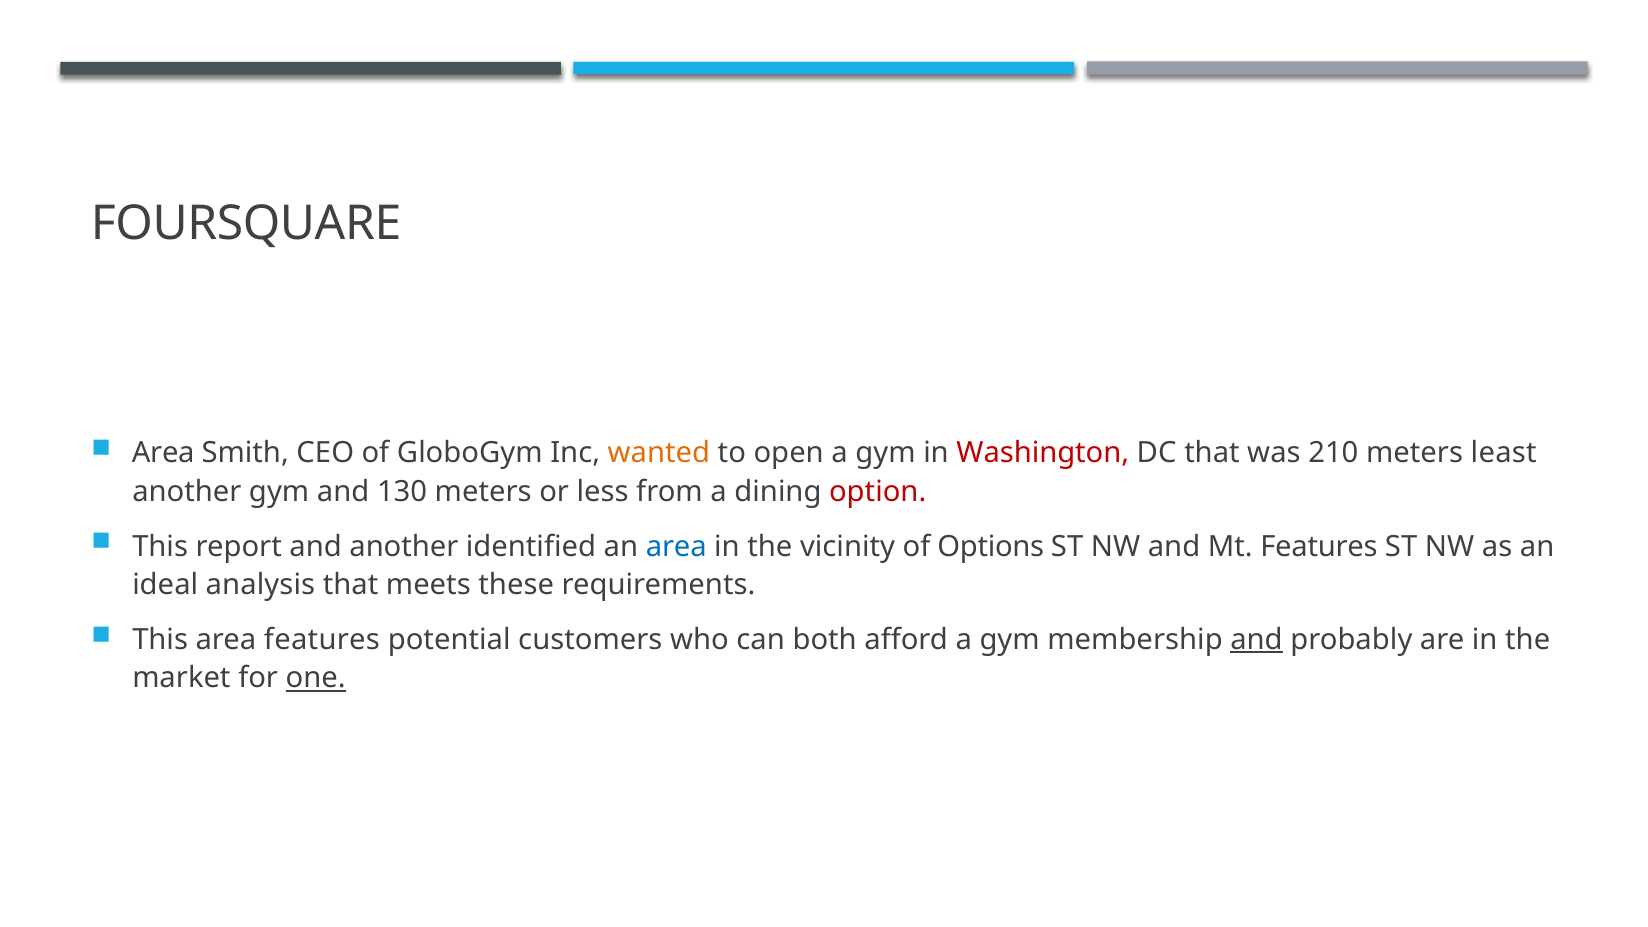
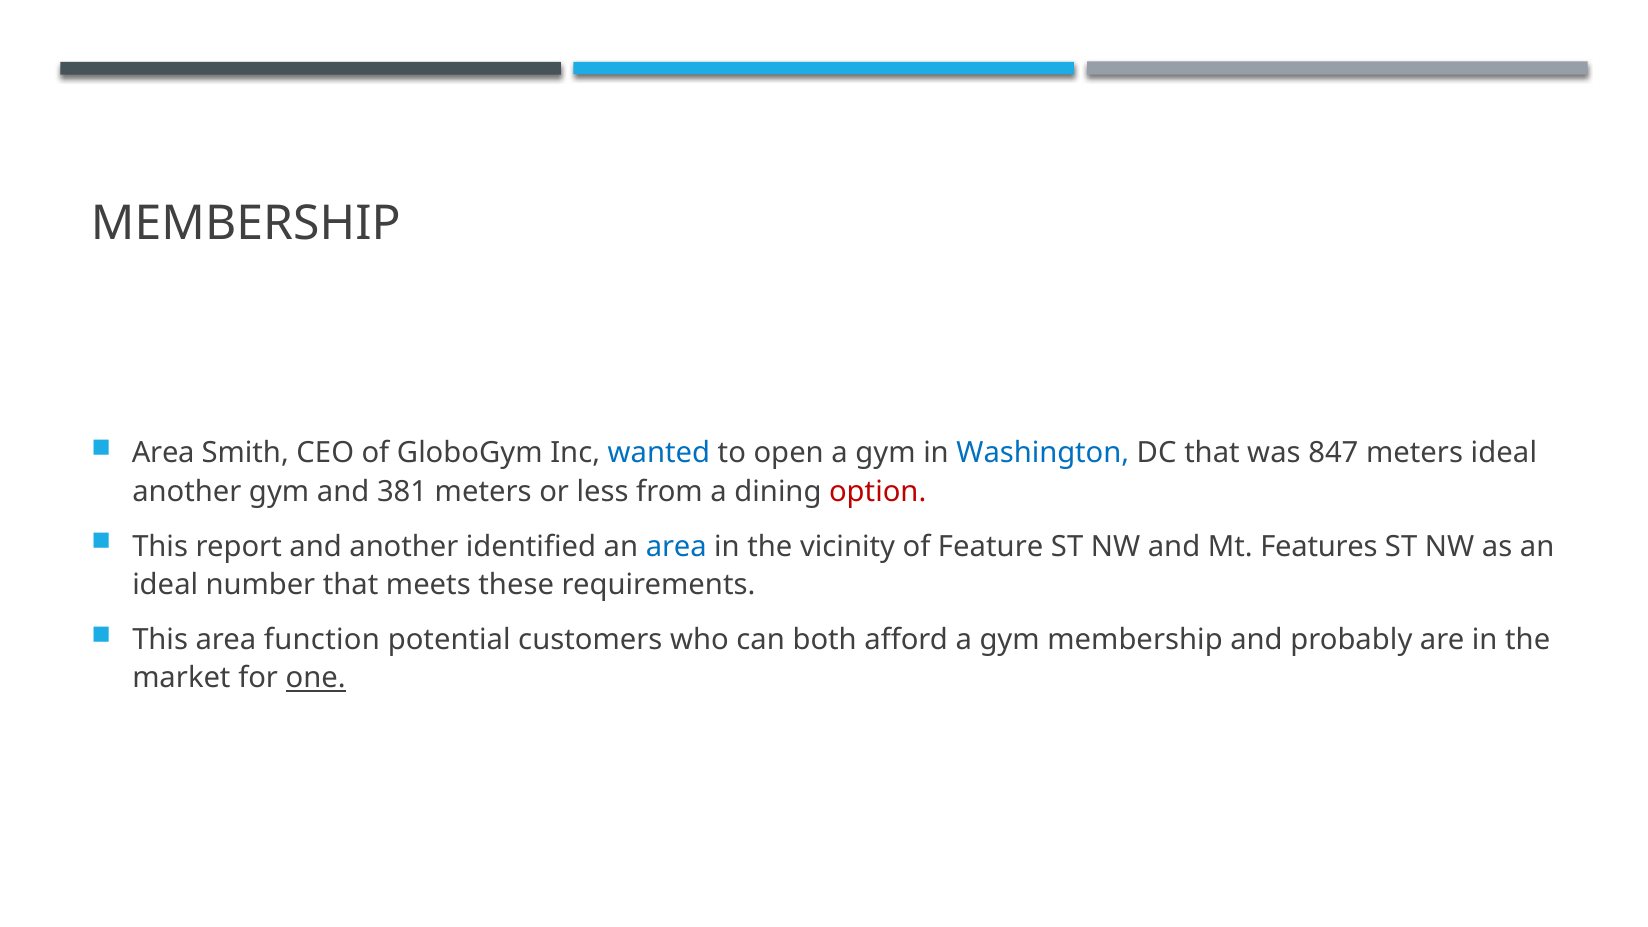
FOURSQUARE: FOURSQUARE -> MEMBERSHIP (246, 224)
wanted colour: orange -> blue (659, 453)
Washington colour: red -> blue (1043, 453)
210: 210 -> 847 (1333, 453)
meters least: least -> ideal (1504, 453)
130: 130 -> 381 (402, 492)
Options: Options -> Feature (991, 547)
analysis: analysis -> number (261, 585)
area features: features -> function (322, 640)
and underline: present -> none (1257, 640)
